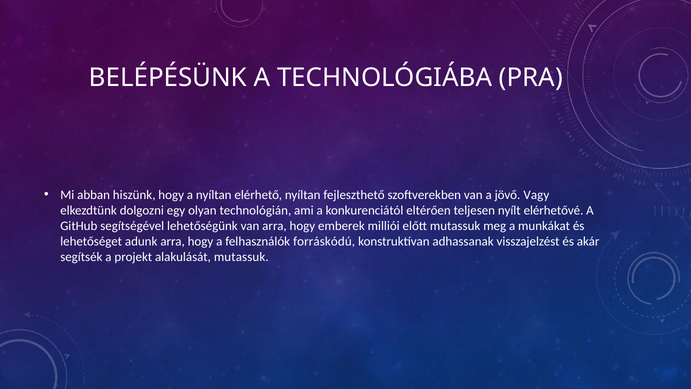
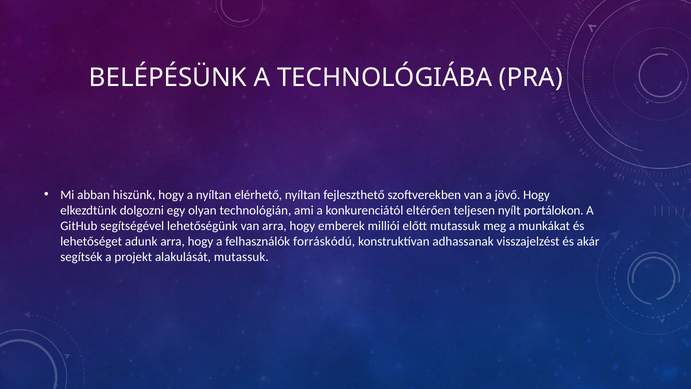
jövő Vagy: Vagy -> Hogy (536, 195)
elérhetővé: elérhetővé -> portálokon (554, 210)
